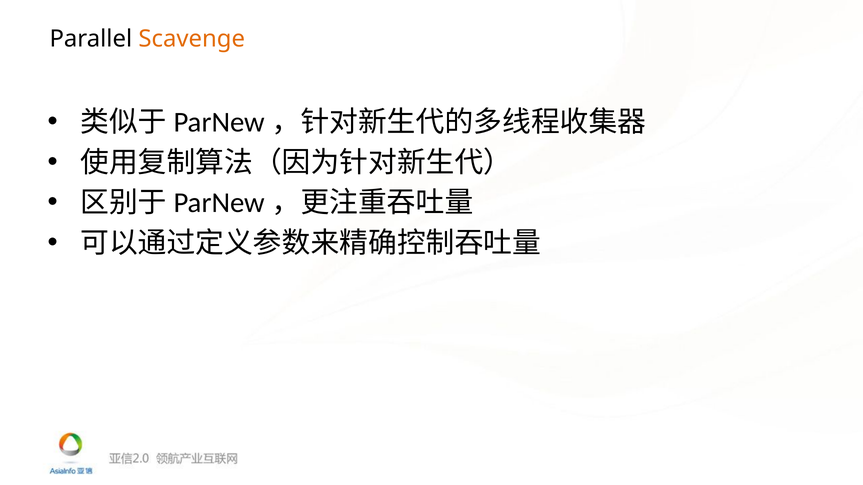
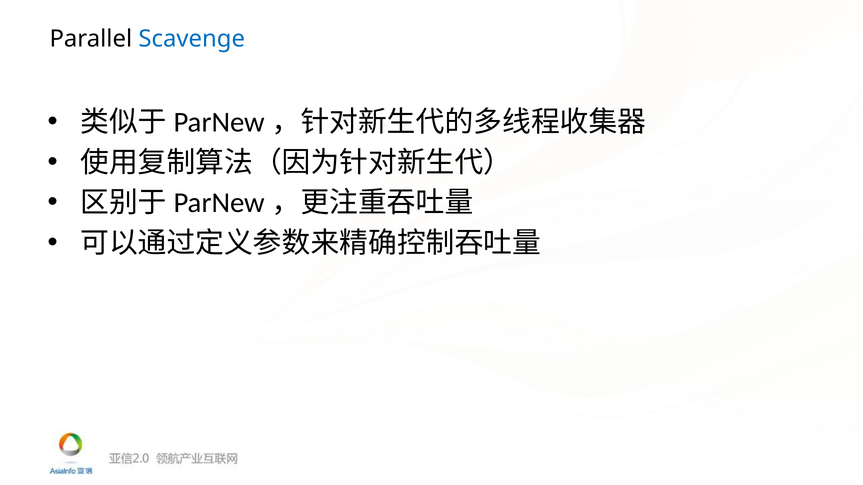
Scavenge colour: orange -> blue (192, 39)
